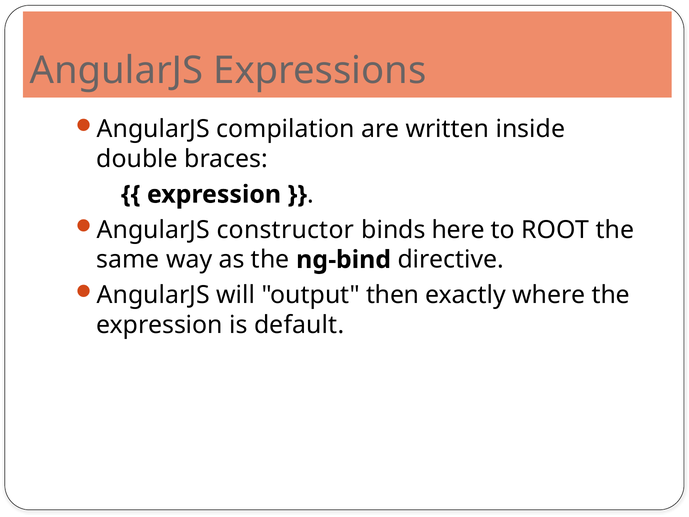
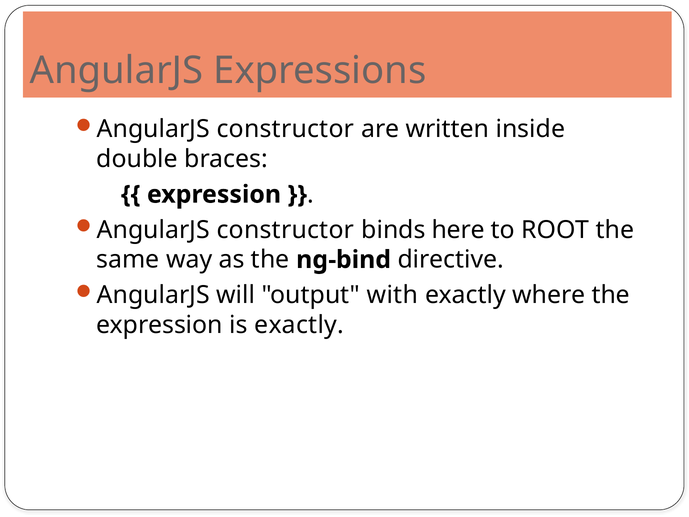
compilation: compilation -> constructor (285, 129)
then: then -> with (392, 295)
is default: default -> exactly (299, 325)
